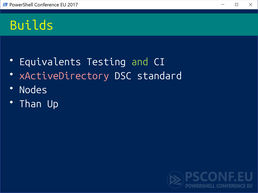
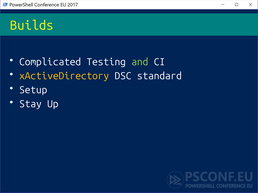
Equivalents: Equivalents -> Complicated (50, 62)
xActiveDirectory colour: pink -> yellow (64, 76)
Nodes: Nodes -> Setup (33, 90)
Than: Than -> Stay (31, 104)
